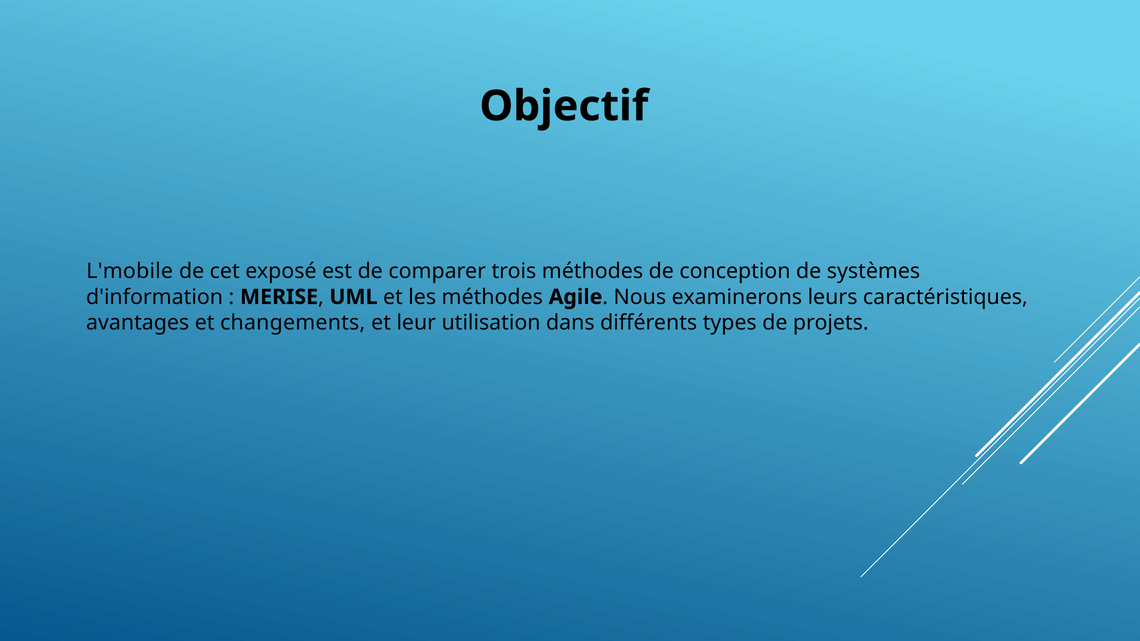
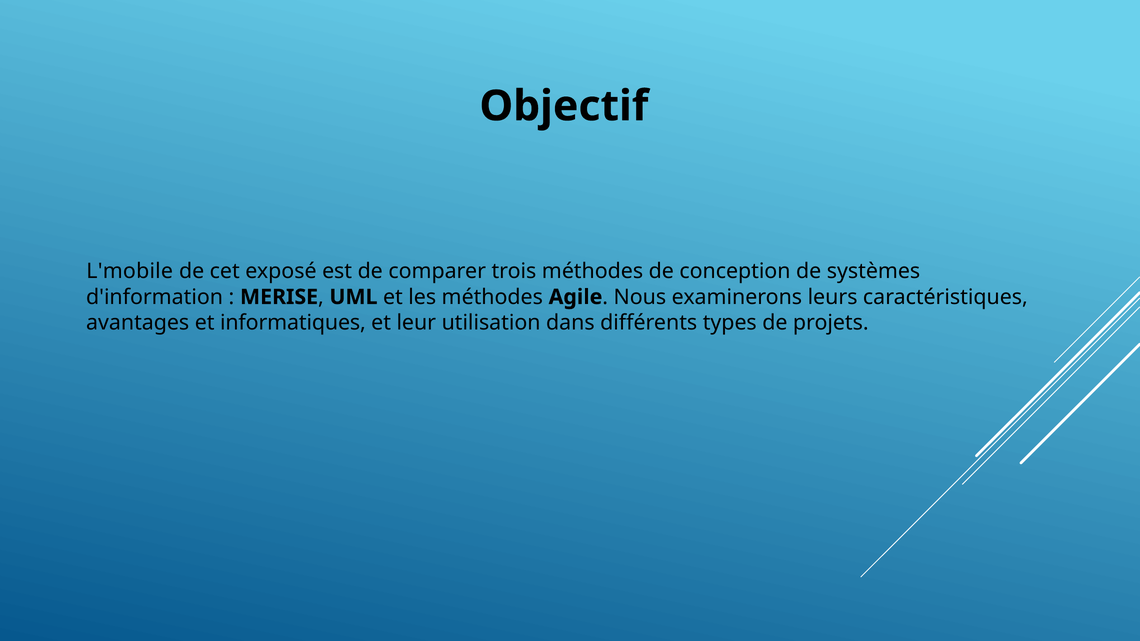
changements: changements -> informatiques (293, 323)
